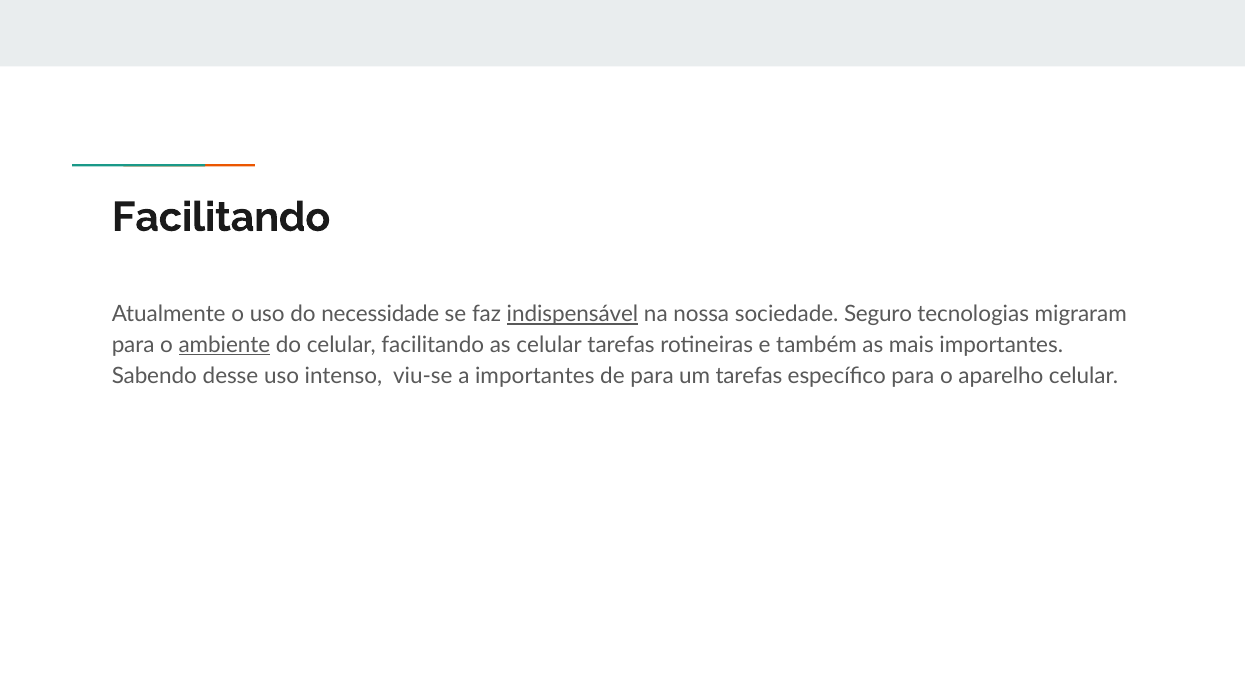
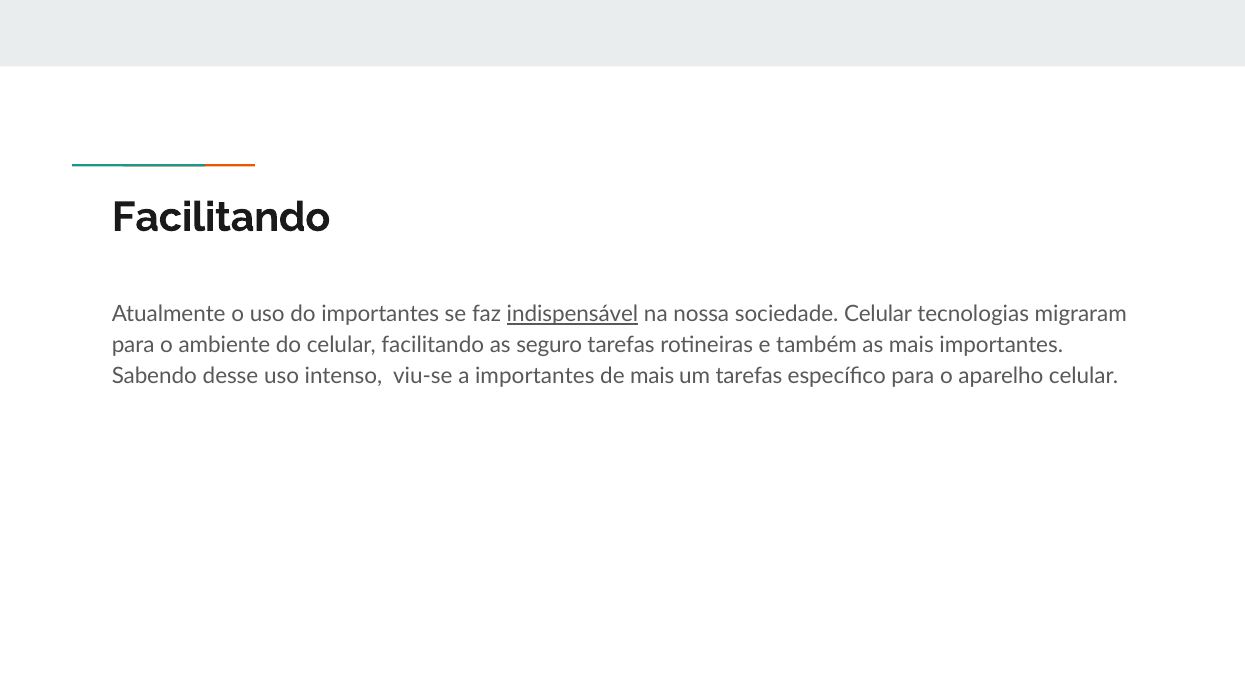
do necessidade: necessidade -> importantes (380, 314)
sociedade Seguro: Seguro -> Celular (878, 314)
ambiente underline: present -> none (224, 345)
as celular: celular -> seguro (549, 345)
de para: para -> mais (652, 376)
